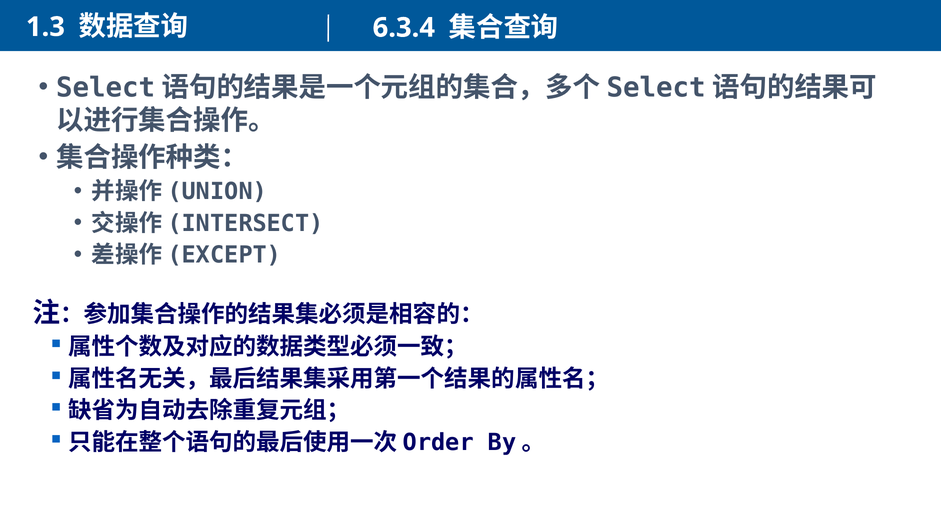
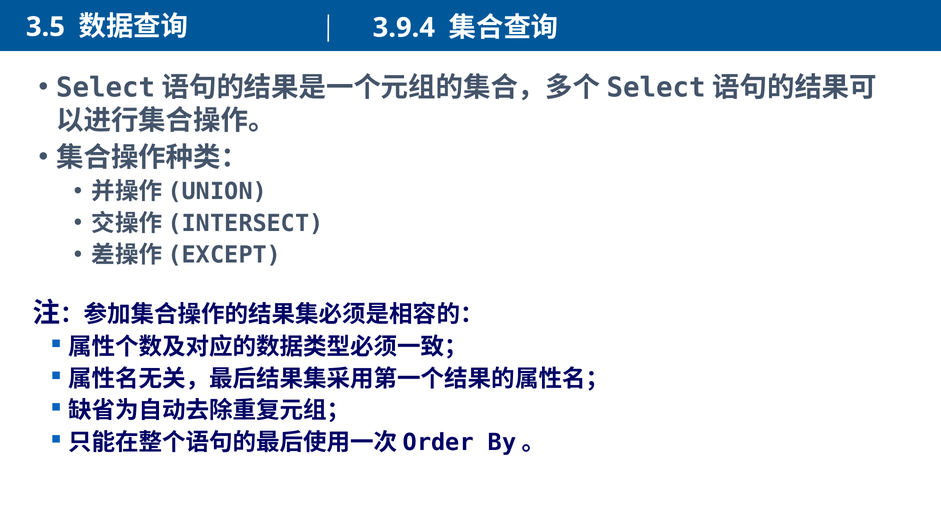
1.3: 1.3 -> 3.5 (45, 27)
6.3.4: 6.3.4 -> 3.9.4 (404, 28)
